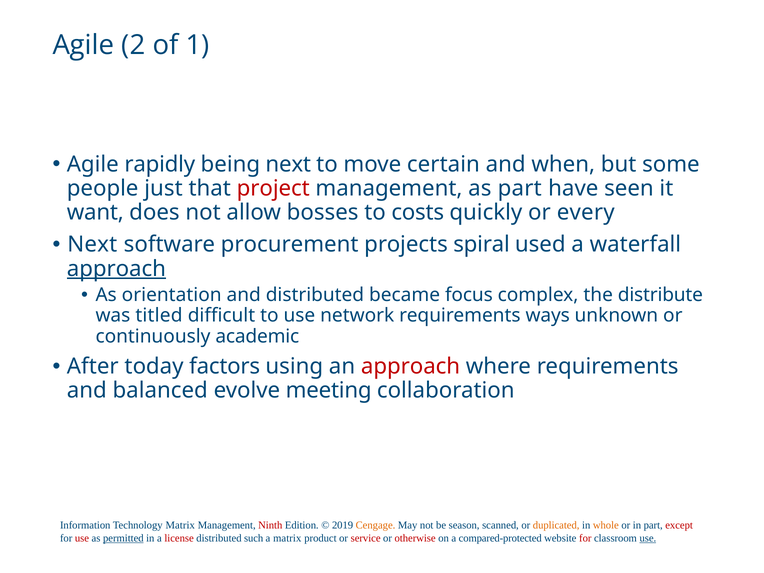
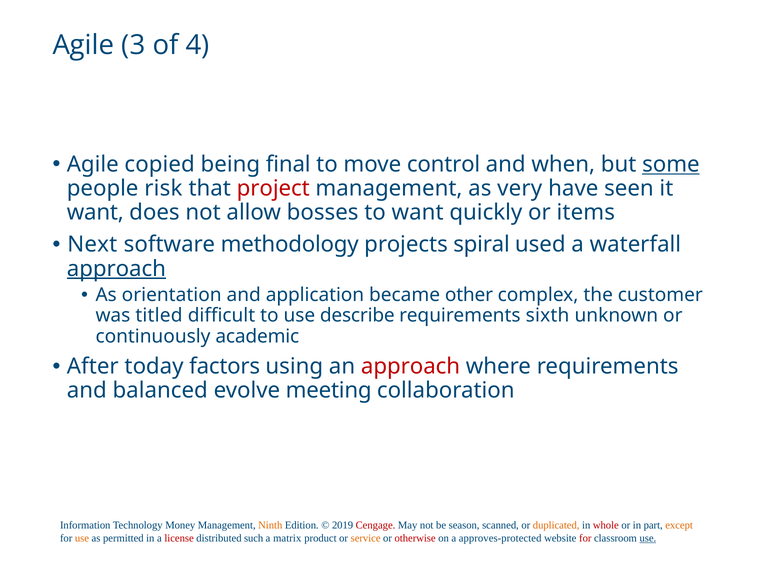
2: 2 -> 3 (133, 45)
1: 1 -> 4 (198, 45)
rapidly: rapidly -> copied (160, 164)
being next: next -> final (288, 164)
certain: certain -> control (444, 164)
some underline: none -> present (671, 164)
just: just -> risk (163, 188)
as part: part -> very (520, 188)
to costs: costs -> want (418, 213)
every: every -> items (586, 213)
procurement: procurement -> methodology (290, 245)
and distributed: distributed -> application (315, 295)
focus: focus -> other (469, 295)
distribute: distribute -> customer (660, 295)
network: network -> describe (357, 316)
ways: ways -> sixth (548, 316)
Technology Matrix: Matrix -> Money (180, 525)
Ninth colour: red -> orange (270, 525)
Cengage colour: orange -> red (376, 525)
whole colour: orange -> red (606, 525)
except colour: red -> orange (679, 525)
use colour: red -> orange (82, 538)
permitted underline: present -> none (123, 538)
service colour: red -> orange (366, 538)
compared-protected: compared-protected -> approves-protected (500, 538)
